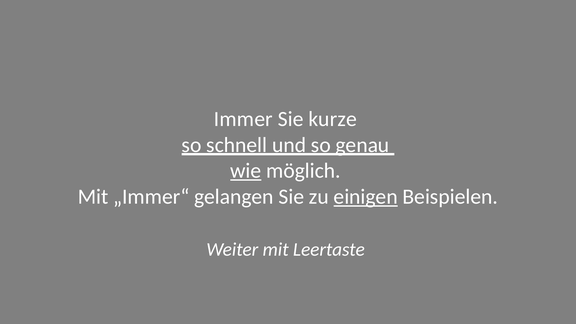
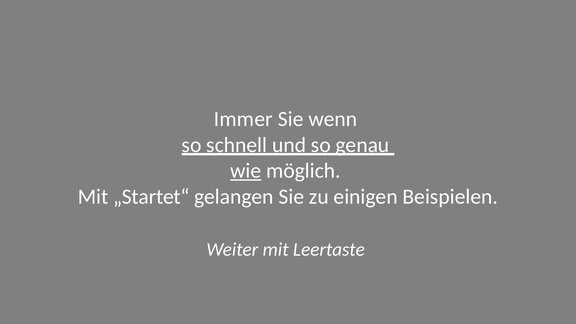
kurze: kurze -> wenn (333, 119)
„Immer“: „Immer“ -> „Startet“ (151, 197)
einigen underline: present -> none (366, 197)
